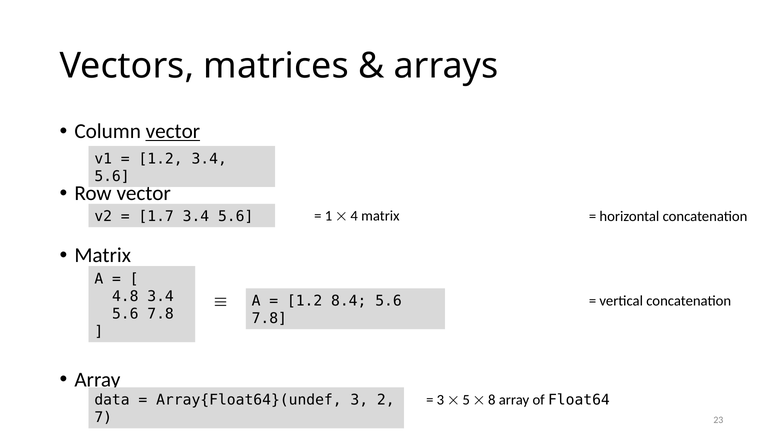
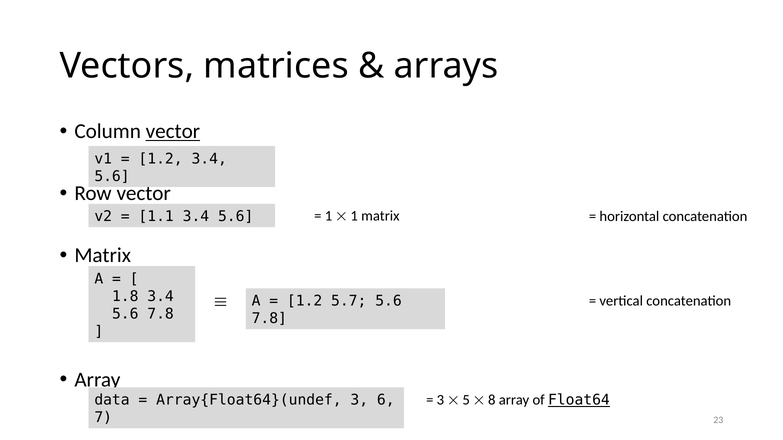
1.7: 1.7 -> 1.1 (156, 217)
4: 4 -> 1 (354, 216)
4.8: 4.8 -> 1.8 (125, 297)
8.4: 8.4 -> 5.7 (349, 301)
2: 2 -> 6 (386, 400)
Float64 underline: none -> present (579, 400)
